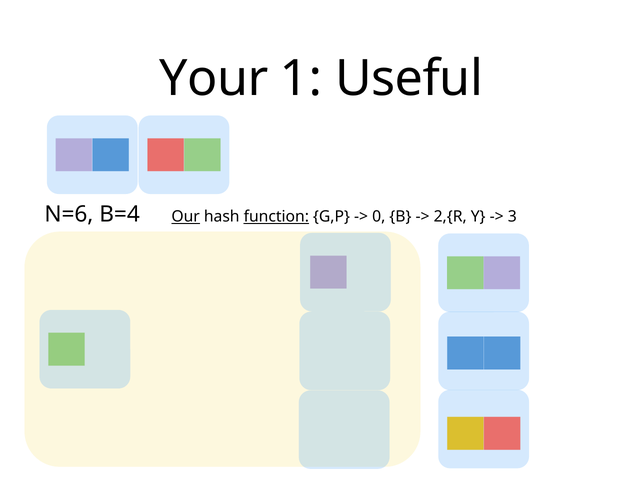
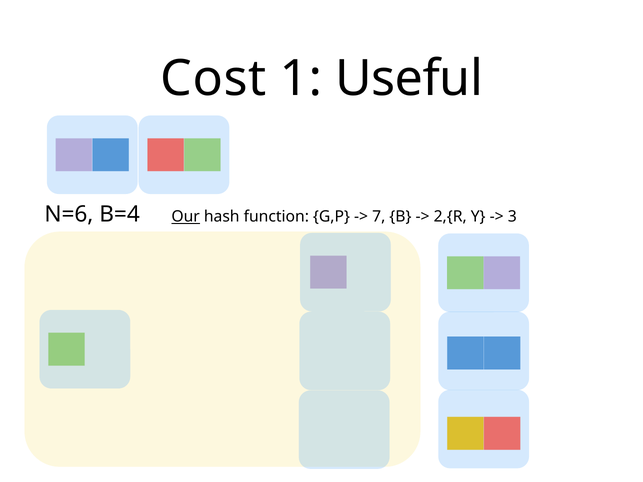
Your: Your -> Cost (213, 79)
function underline: present -> none (276, 217)
0: 0 -> 7 (379, 217)
